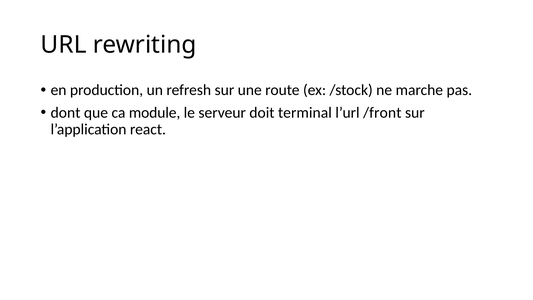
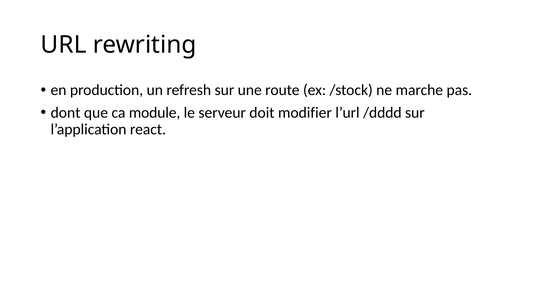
terminal: terminal -> modifier (305, 112)
/front: /front -> /dddd (382, 112)
